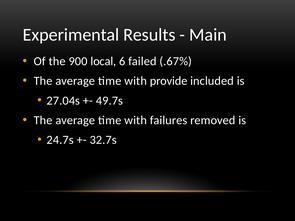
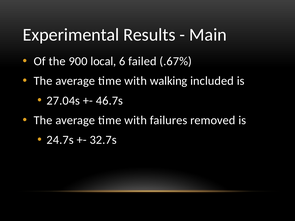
provide: provide -> walking (169, 81)
49.7s: 49.7s -> 46.7s (109, 101)
